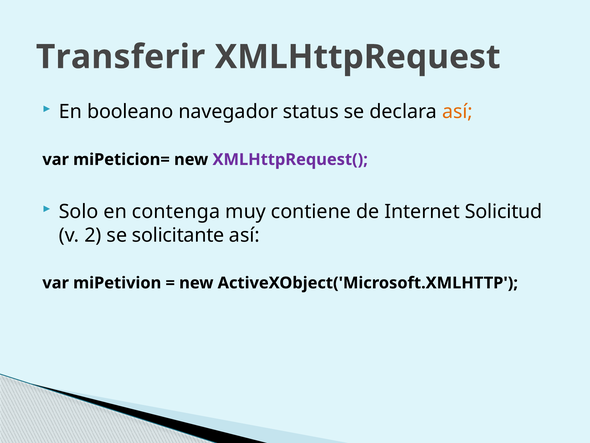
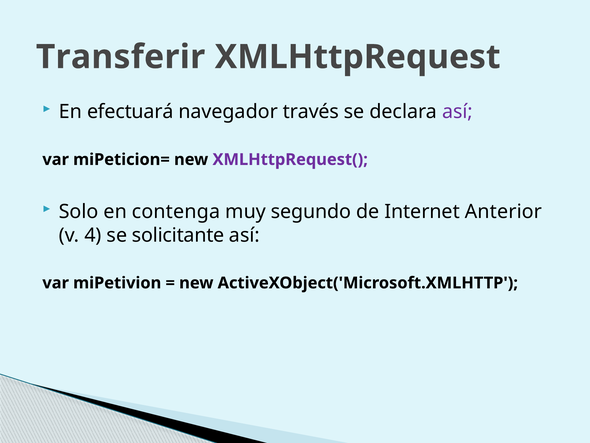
booleano: booleano -> efectuará (130, 112)
status: status -> través (311, 112)
así colour: orange -> purple (458, 112)
contiene: contiene -> segundo (311, 211)
Solicitud: Solicitud -> Anterior (504, 211)
2: 2 -> 4 (93, 235)
